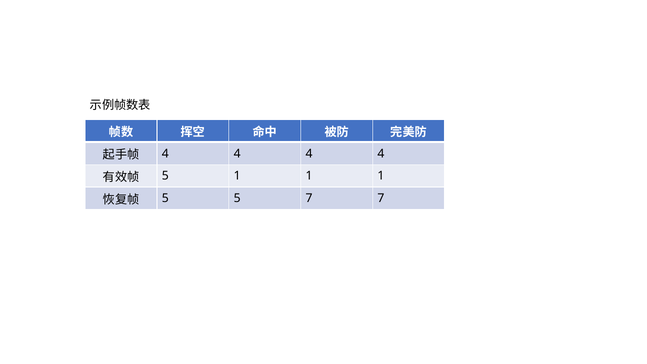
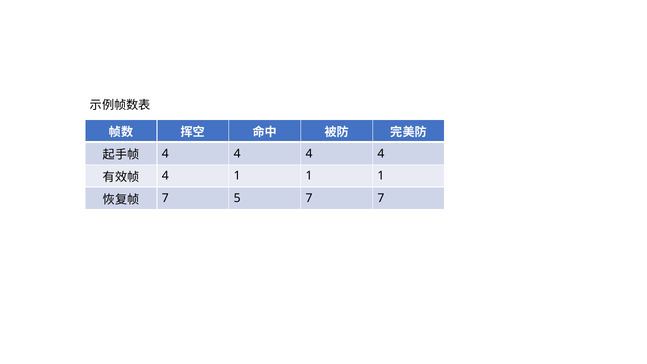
5: 5 -> 4 (165, 176)
5: 5 -> 7 (165, 198)
